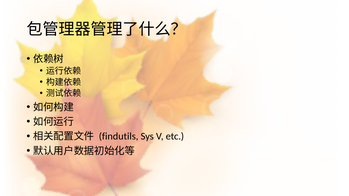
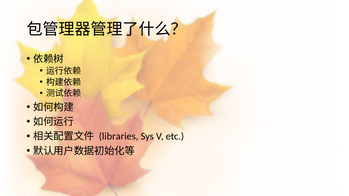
findutils: findutils -> libraries (119, 137)
